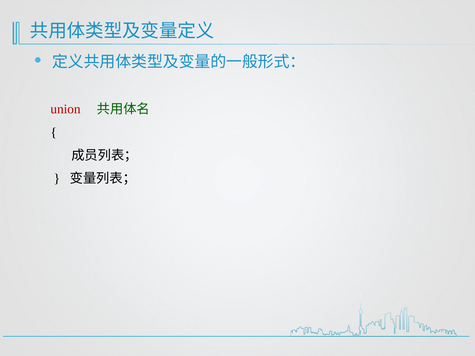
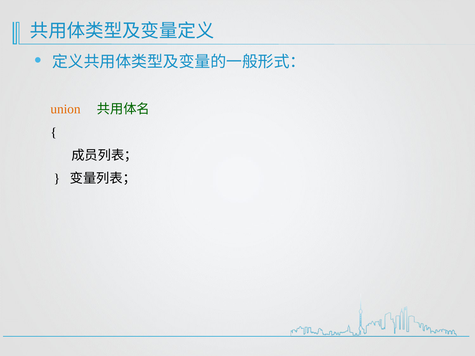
union colour: red -> orange (66, 109)
